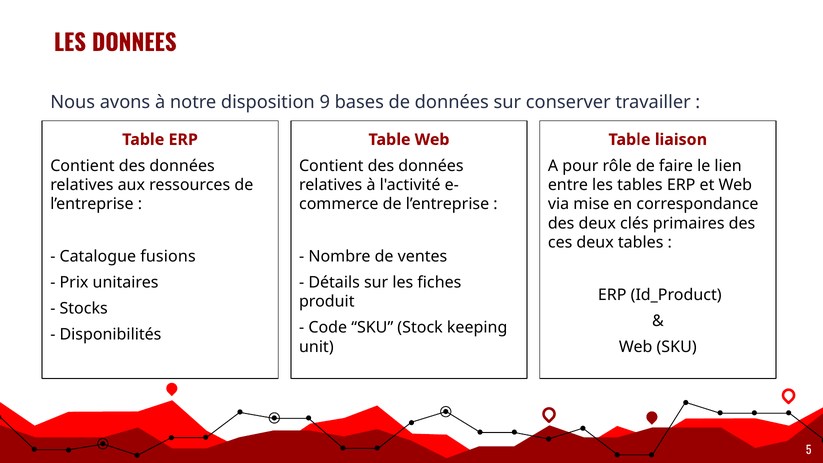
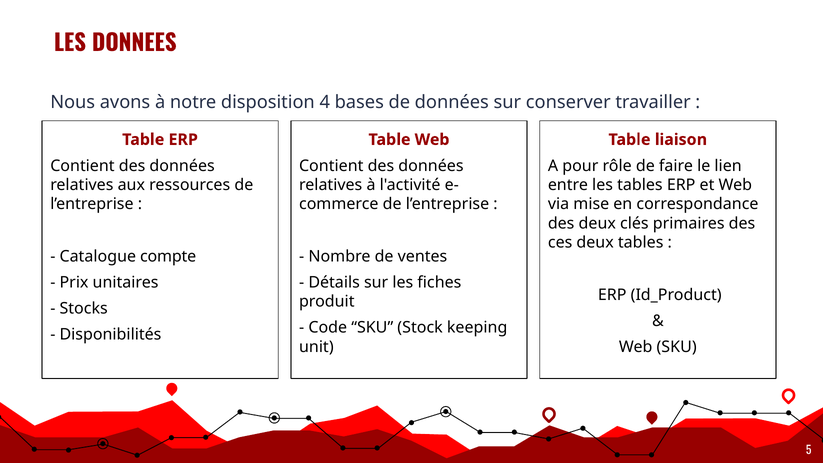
9: 9 -> 4 (325, 102)
fusions: fusions -> compte (168, 256)
